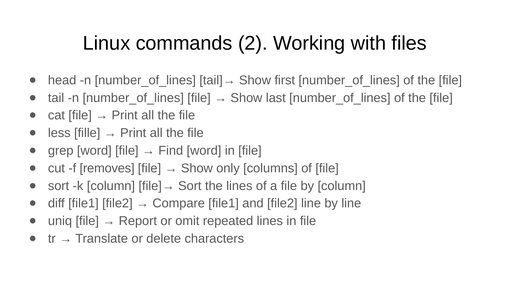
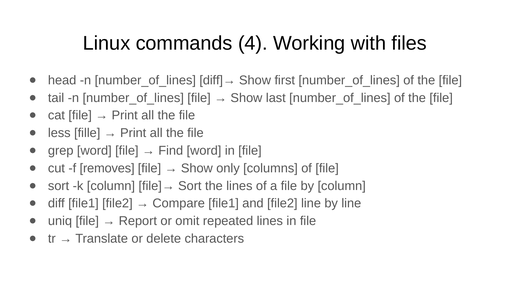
2: 2 -> 4 (253, 43)
tail]→: tail]→ -> diff]→ (218, 80)
